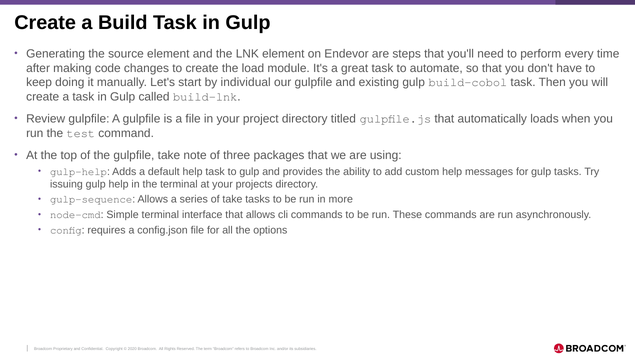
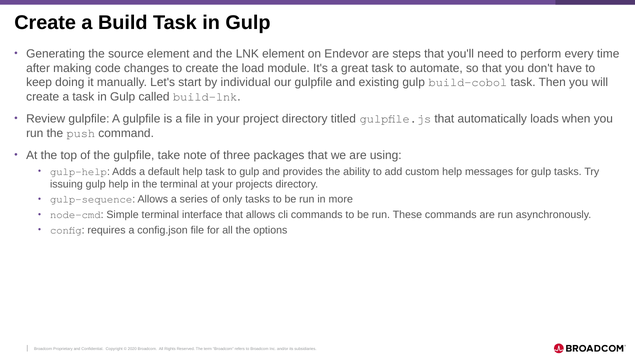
test: test -> push (81, 133)
of take: take -> only (232, 200)
